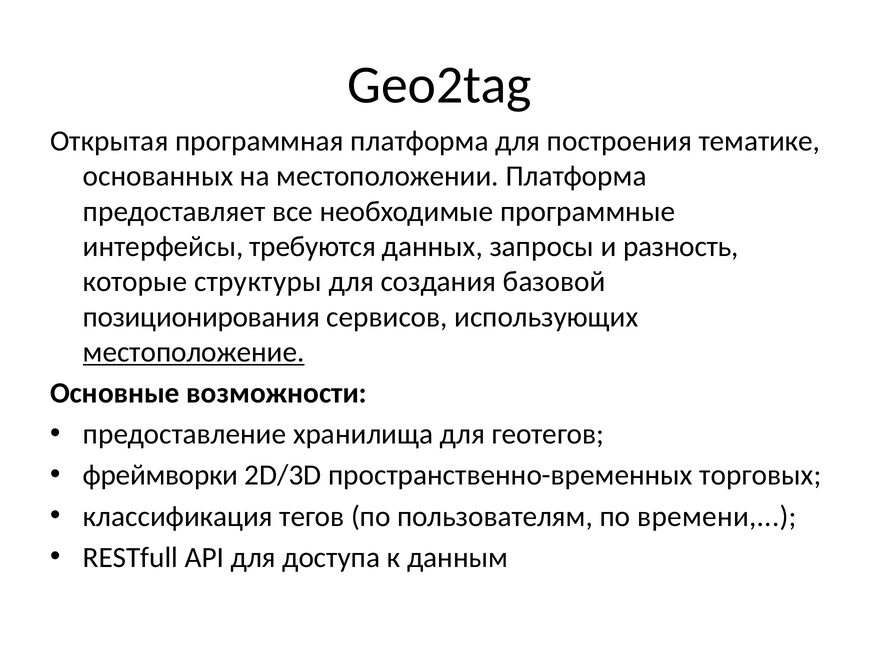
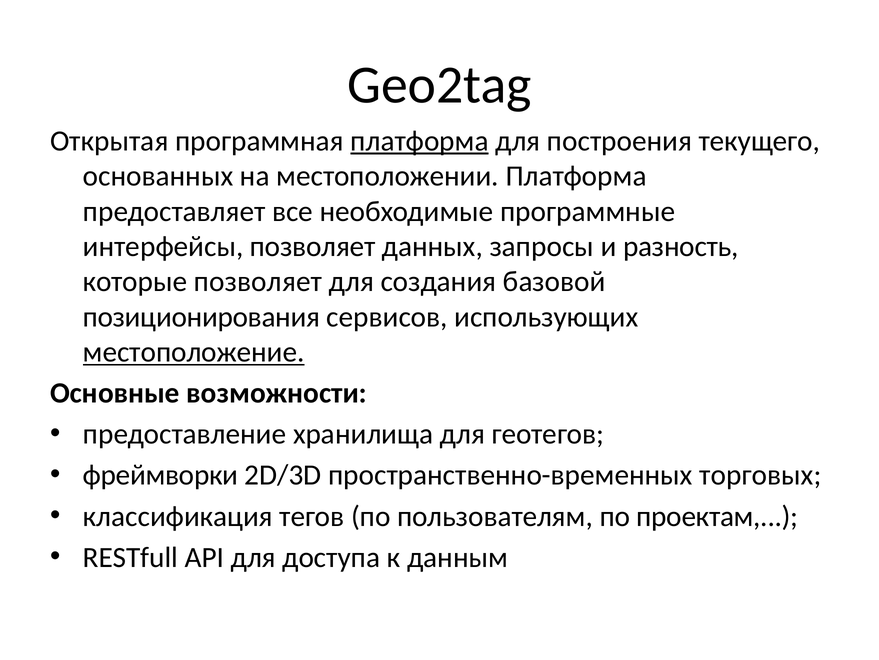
платформа underline: none -> present (420, 141)
тематике: тематике -> текущего (759, 141)
интерфейсы требуются: требуются -> позволяет (313, 246)
которые структуры: структуры -> позволяет (258, 281)
времени: времени -> проектам (717, 516)
